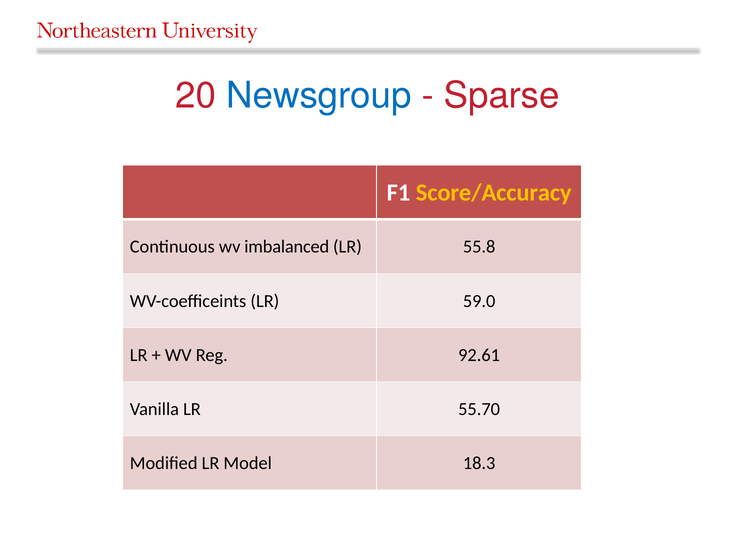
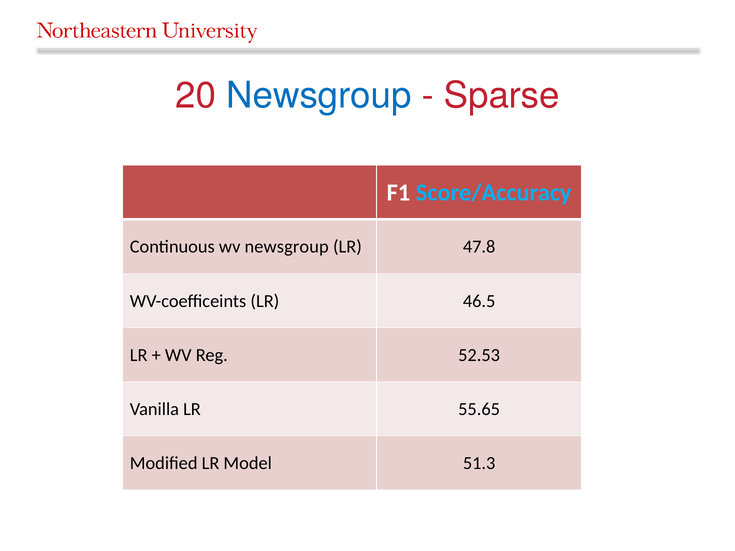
Score/Accuracy colour: yellow -> light blue (494, 193)
wv imbalanced: imbalanced -> newsgroup (287, 247)
55.8: 55.8 -> 47.8 (479, 247)
59.0: 59.0 -> 46.5 (479, 301)
92.61: 92.61 -> 52.53 (479, 355)
55.70: 55.70 -> 55.65 (479, 409)
18.3: 18.3 -> 51.3 (479, 463)
